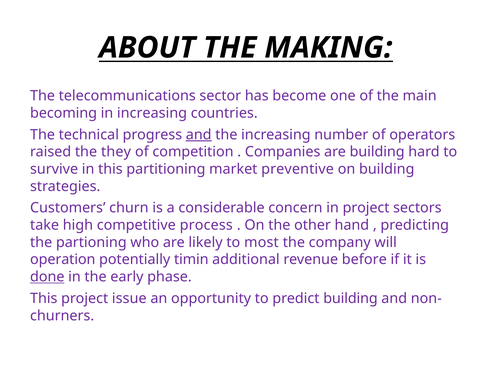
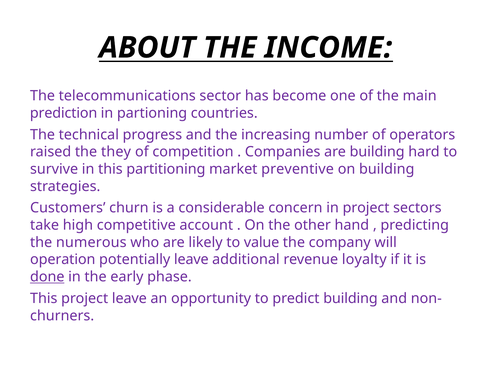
MAKING: MAKING -> INCOME (328, 48)
becoming: becoming -> prediction (64, 113)
in increasing: increasing -> partioning (152, 113)
and underline: present -> none (199, 135)
process: process -> account (206, 225)
partioning: partioning -> numerous (91, 242)
most: most -> value (262, 242)
potentially timin: timin -> leave (191, 260)
before: before -> loyalty (364, 260)
project issue: issue -> leave (129, 298)
